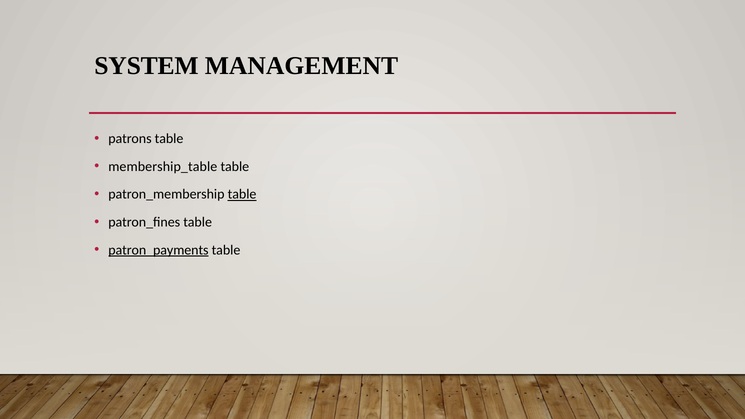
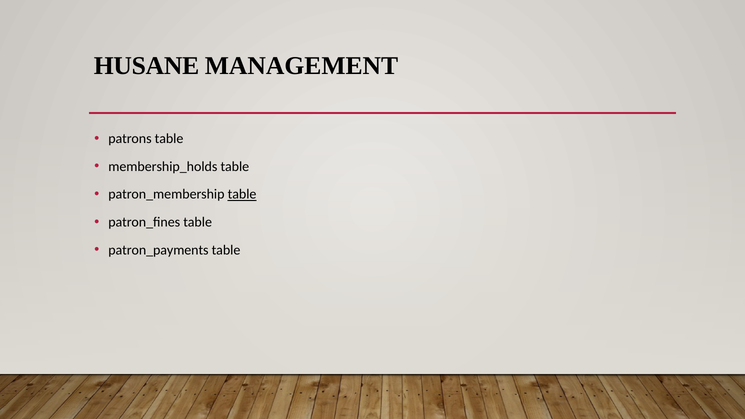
SYSTEM: SYSTEM -> HUSANE (147, 66)
membership_table: membership_table -> membership_holds (163, 167)
patron_payments underline: present -> none (158, 250)
